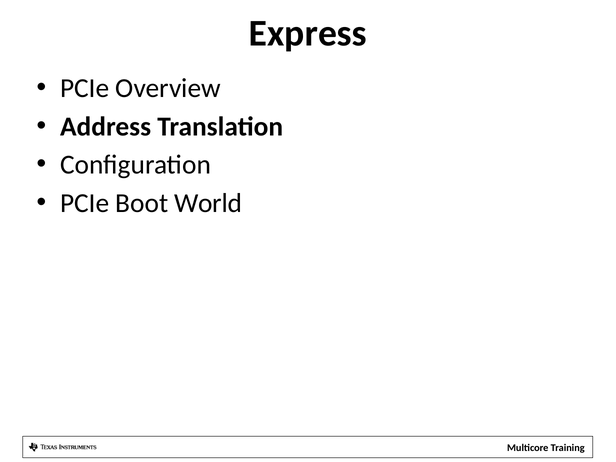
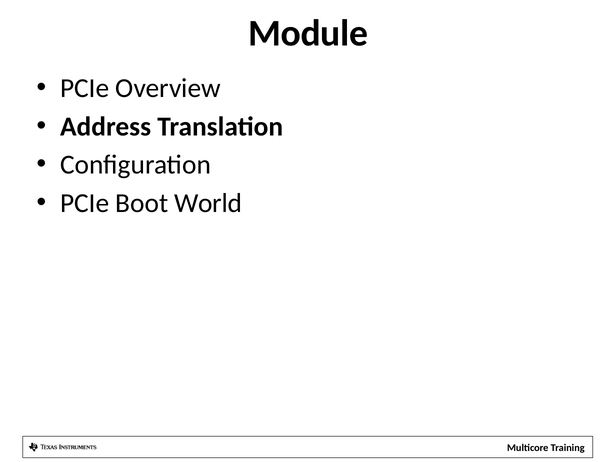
Express: Express -> Module (308, 33)
